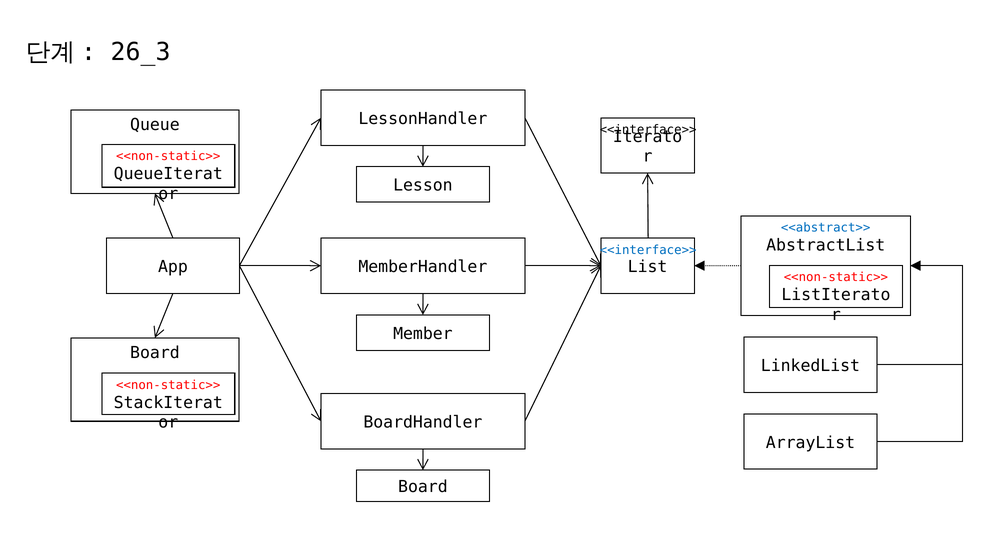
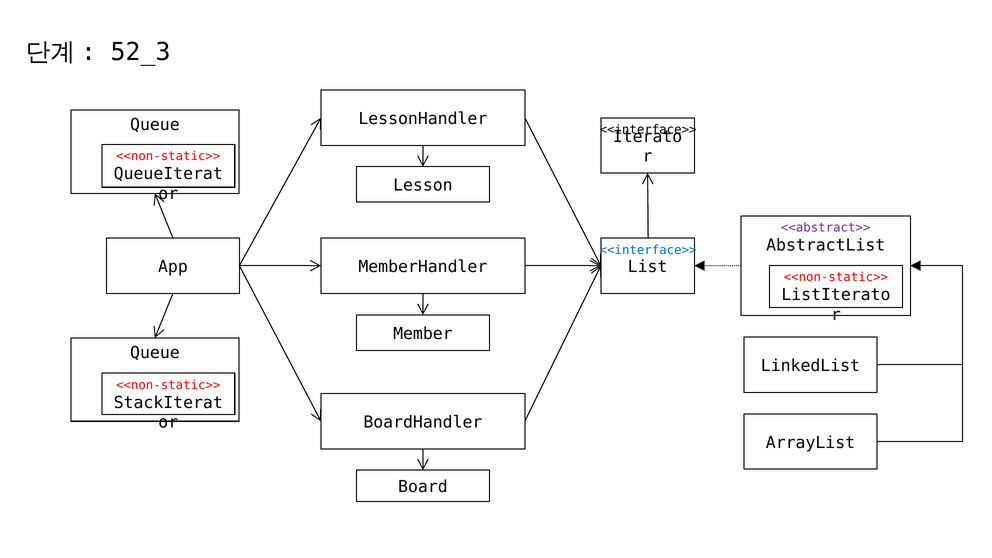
26_3: 26_3 -> 52_3 (141, 52)
<<abstract>> colour: blue -> purple (826, 228)
Board: Board -> Queue (155, 353)
